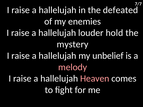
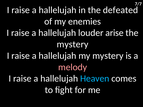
hold: hold -> arise (115, 33)
my unbelief: unbelief -> mystery (108, 56)
Heaven colour: pink -> light blue (95, 79)
